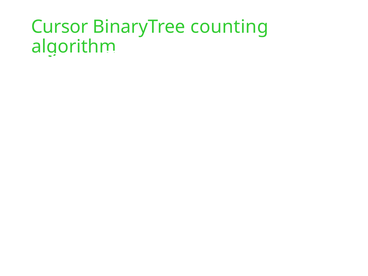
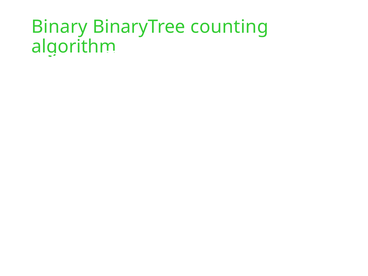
Cursor: Cursor -> Binary (59, 27)
